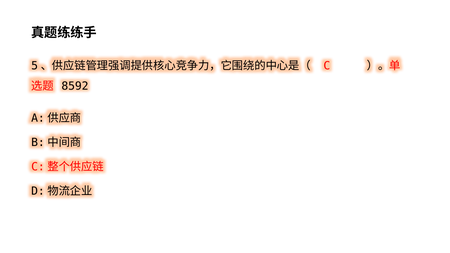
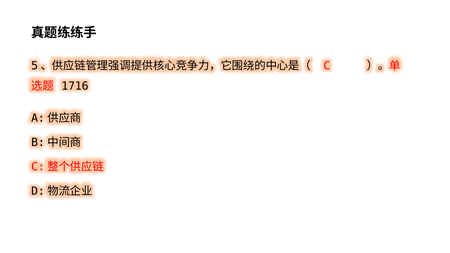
8592: 8592 -> 1716 (75, 86)
